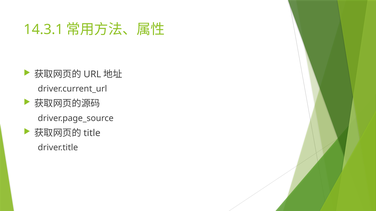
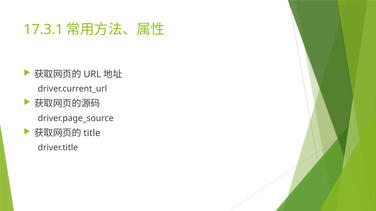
14.3.1: 14.3.1 -> 17.3.1 (44, 30)
